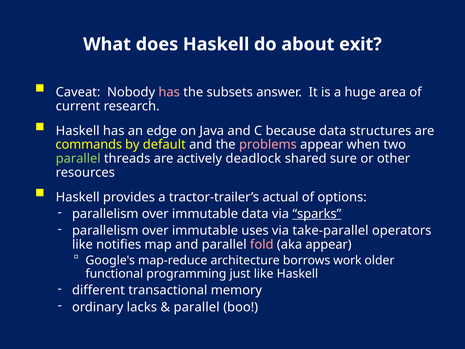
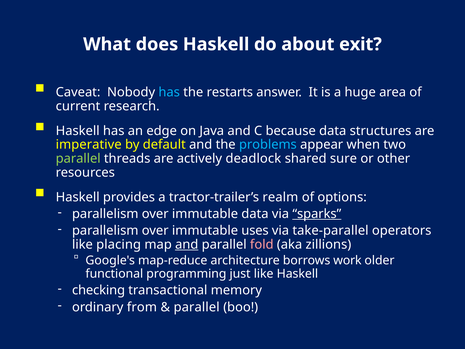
has colour: pink -> light blue (169, 92)
subsets: subsets -> restarts (230, 92)
commands: commands -> imperative (89, 145)
problems colour: pink -> light blue (268, 145)
actual: actual -> realm (280, 197)
notifies: notifies -> placing (119, 244)
and underline: none -> present (187, 244)
aka appear: appear -> zillions (328, 244)
different: different -> checking (99, 290)
lacks: lacks -> from (142, 307)
